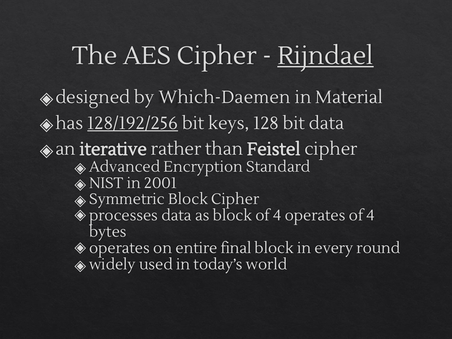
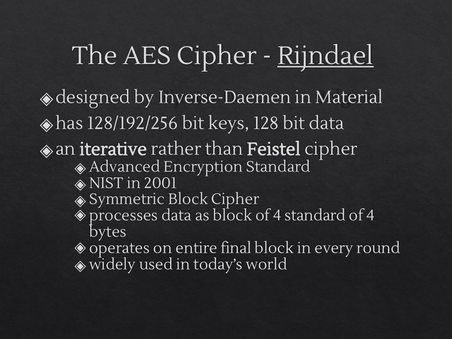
Which-Daemen: Which-Daemen -> Inverse-Daemen (225, 97)
128/192/256 underline: present -> none (133, 123)
4 operates: operates -> standard (315, 216)
